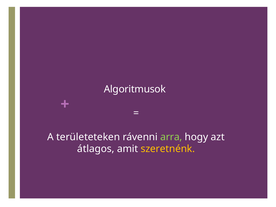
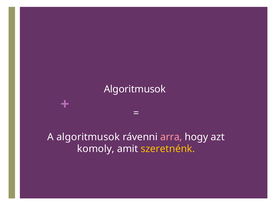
A területeteken: területeteken -> algoritmusok (88, 137)
arra colour: light green -> pink (171, 137)
átlagos: átlagos -> komoly (96, 149)
